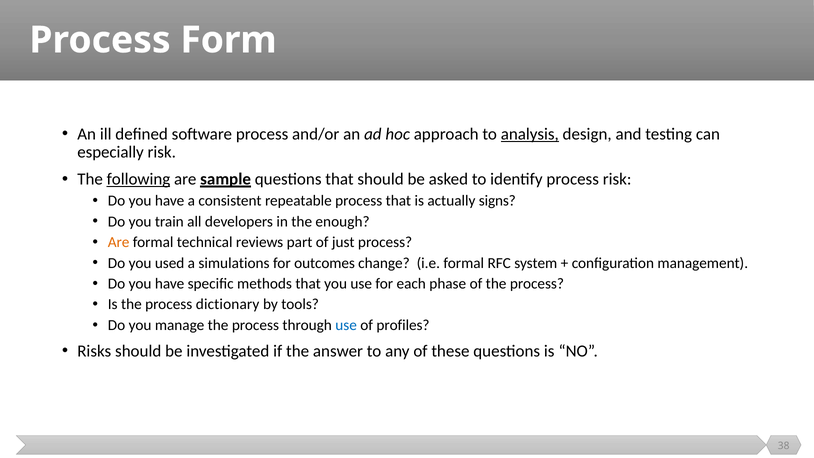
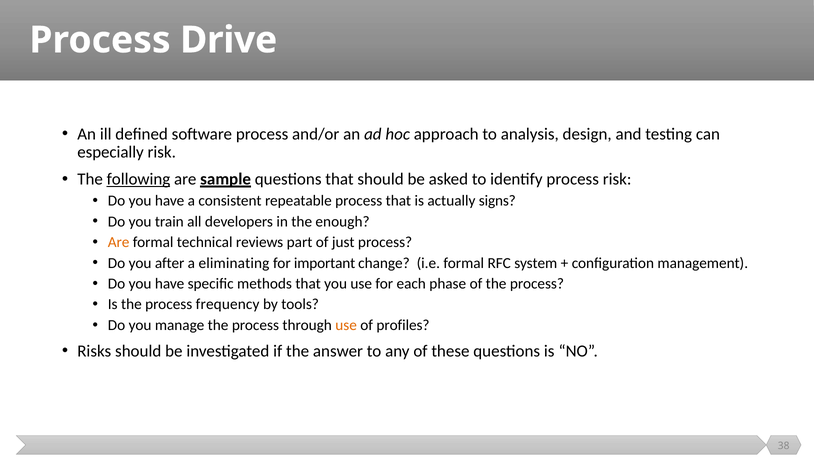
Form: Form -> Drive (229, 40)
analysis underline: present -> none (530, 134)
used: used -> after (170, 263)
simulations: simulations -> eliminating (234, 263)
outcomes: outcomes -> important (325, 263)
dictionary: dictionary -> frequency (228, 304)
use colour: blue -> orange (346, 325)
